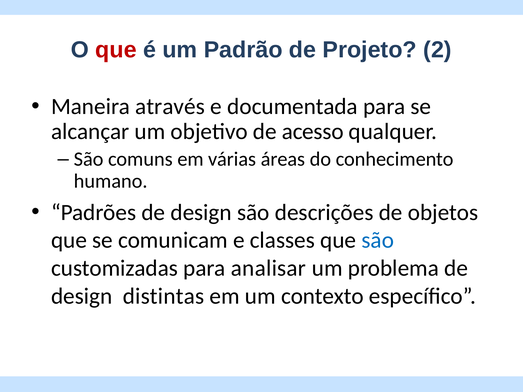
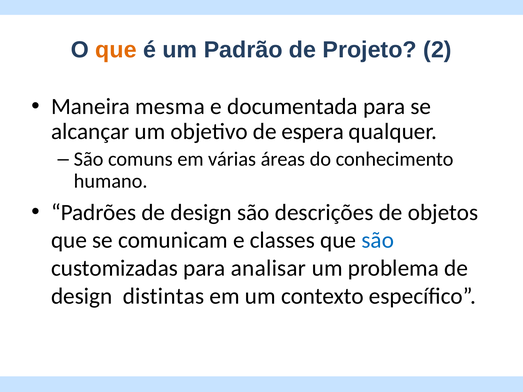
que colour: red -> orange (116, 50)
através: através -> mesma (170, 107)
acesso: acesso -> espera (313, 132)
